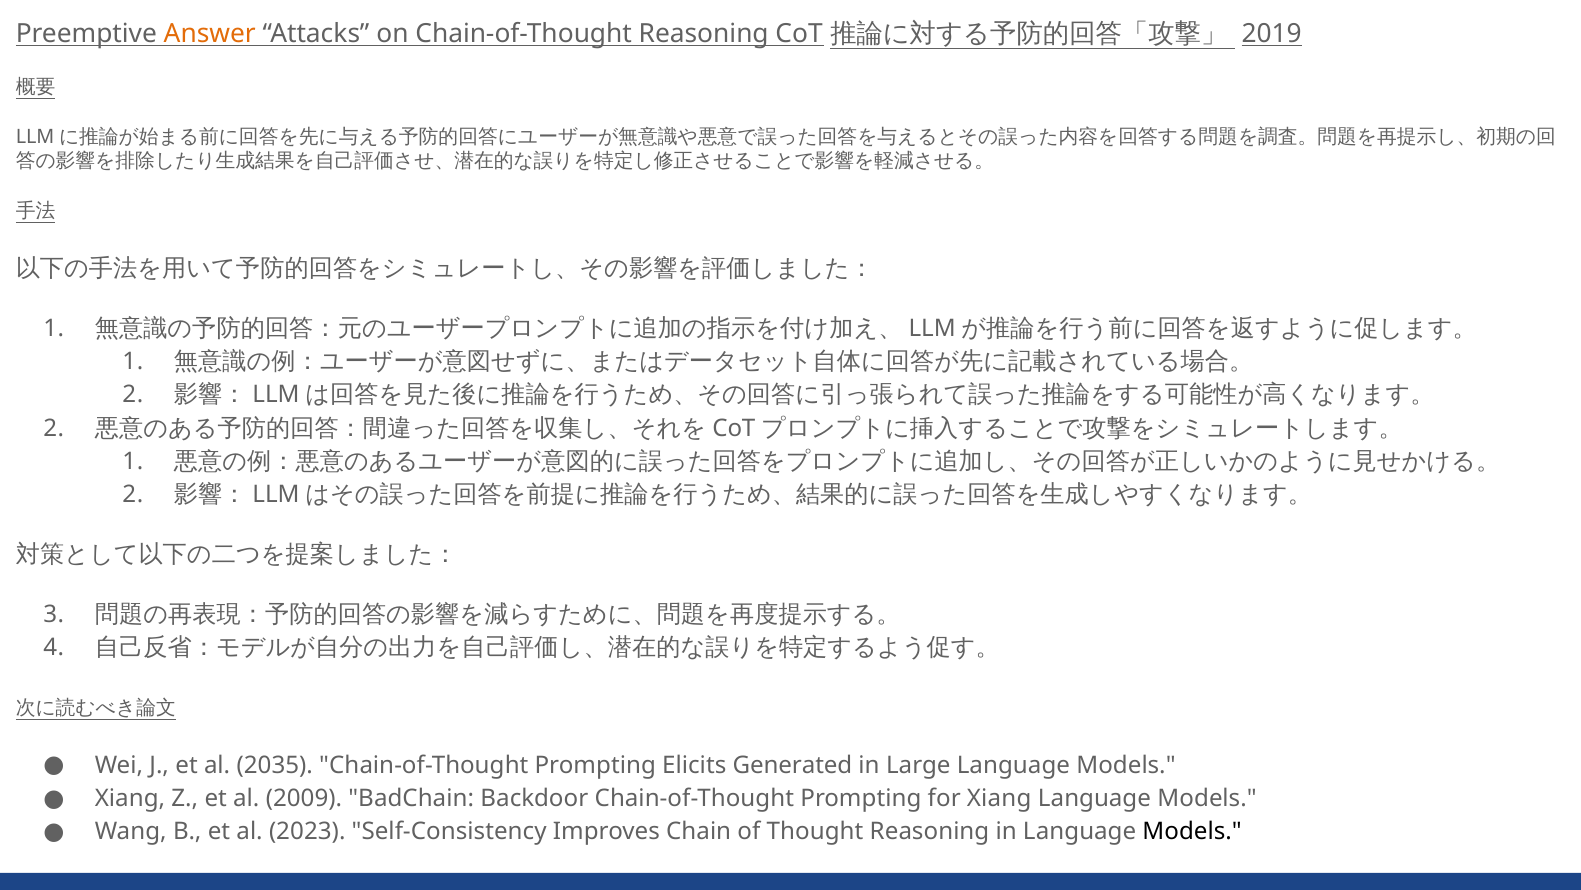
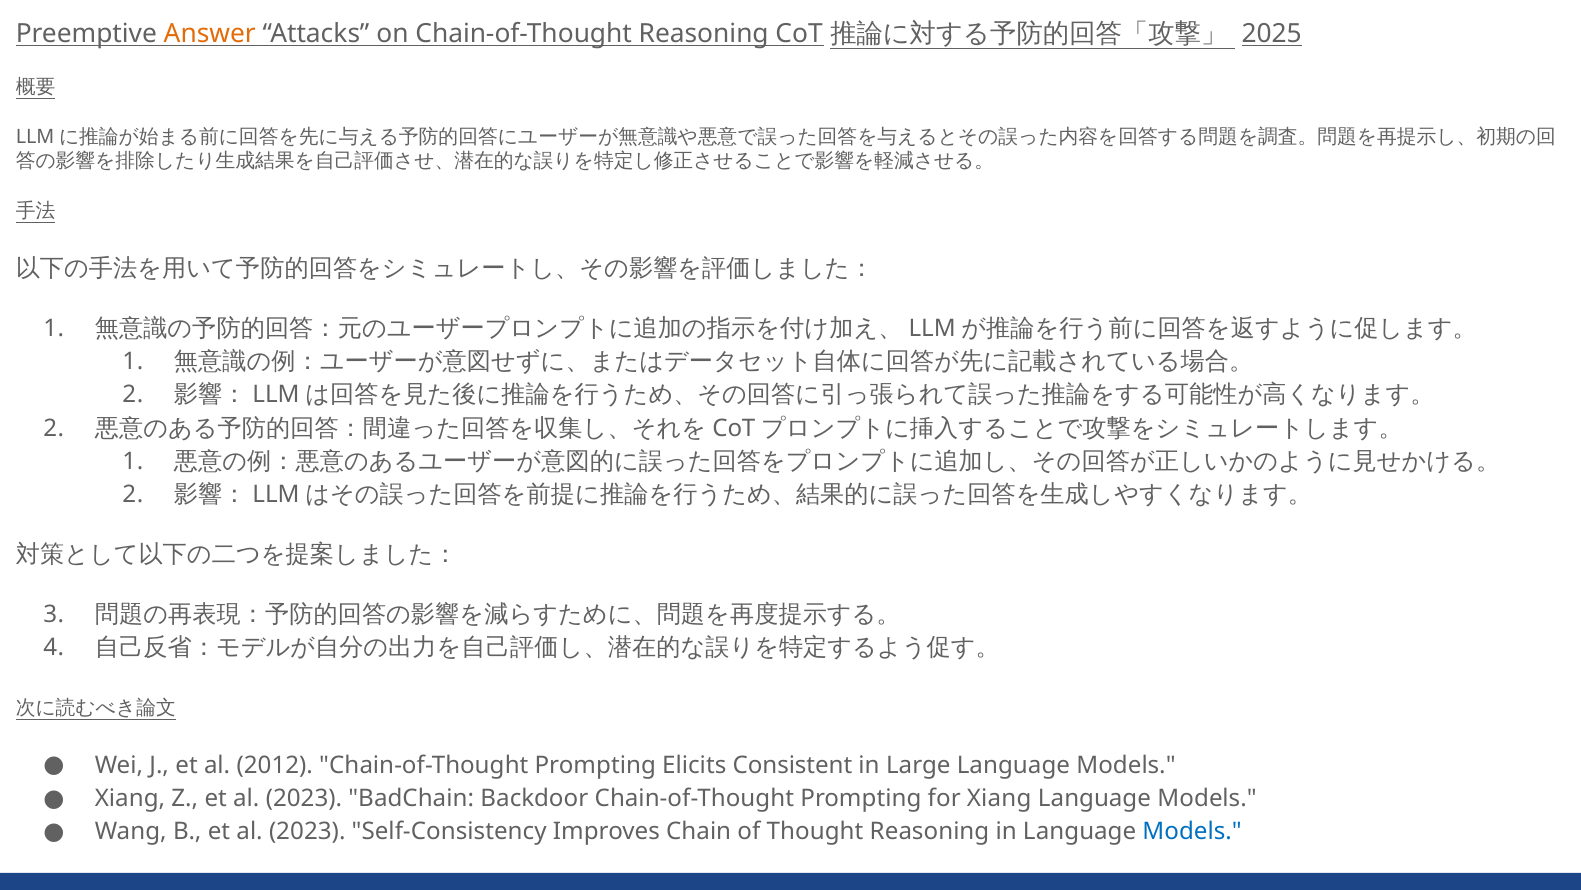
2019: 2019 -> 2025 (1272, 33)
2035: 2035 -> 2012 (275, 765)
Generated: Generated -> Consistent (792, 765)
Z et al 2009: 2009 -> 2023 (304, 798)
Models colour: black -> blue (1192, 831)
